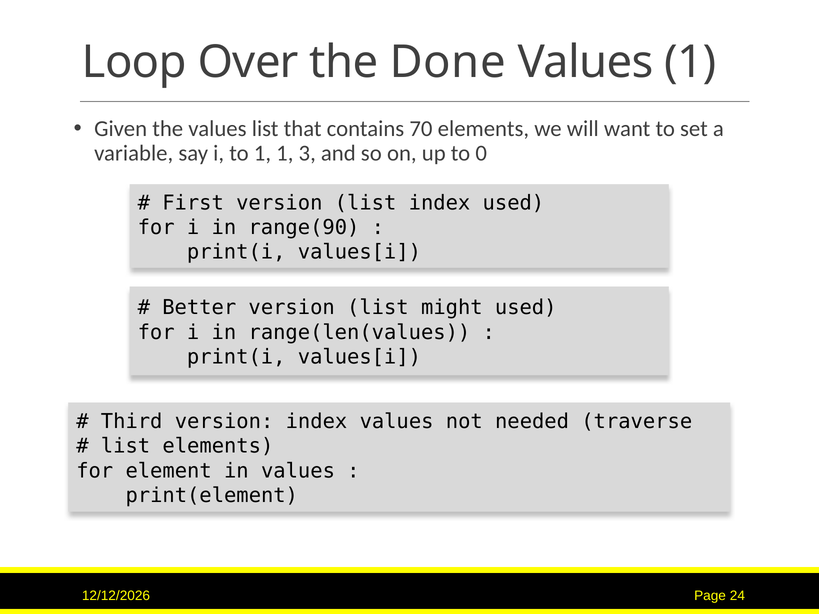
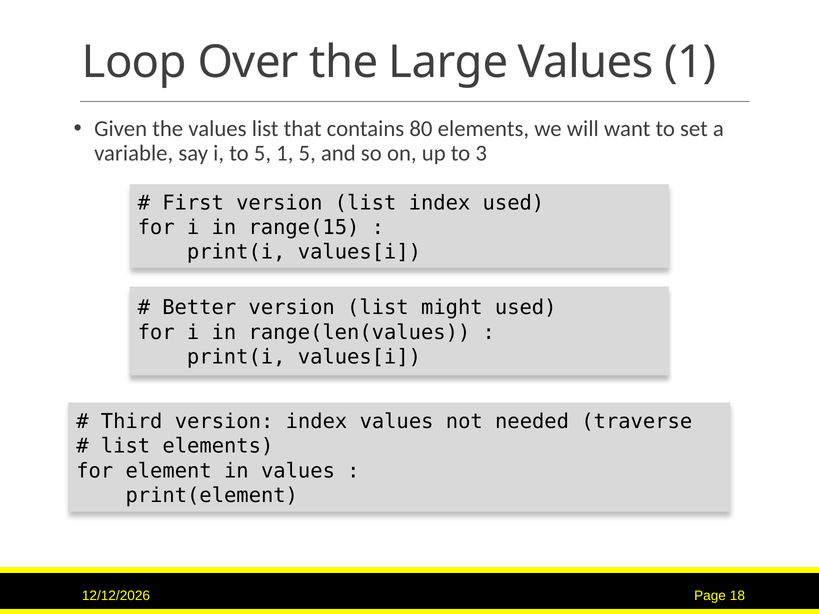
Done: Done -> Large (448, 62)
70: 70 -> 80 (421, 129)
to 1: 1 -> 5 (262, 153)
1 3: 3 -> 5 (307, 153)
0: 0 -> 3 (481, 153)
range(90: range(90 -> range(15 (304, 228)
24: 24 -> 18 (737, 596)
